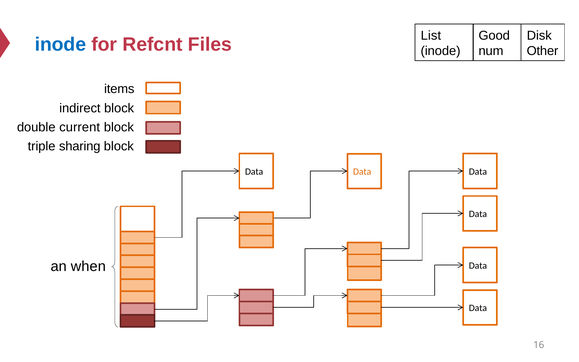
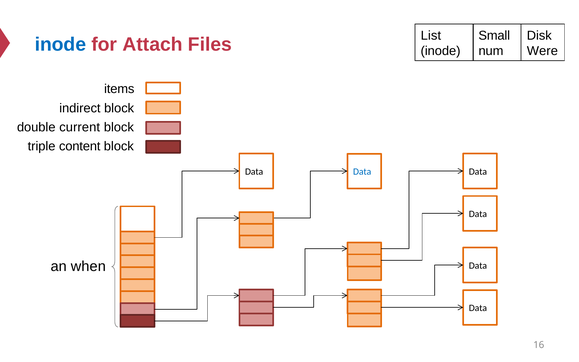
Refcnt: Refcnt -> Attach (153, 44)
Good: Good -> Small (494, 36)
Other: Other -> Were (542, 51)
sharing: sharing -> content (80, 146)
Data colour: orange -> blue (362, 172)
